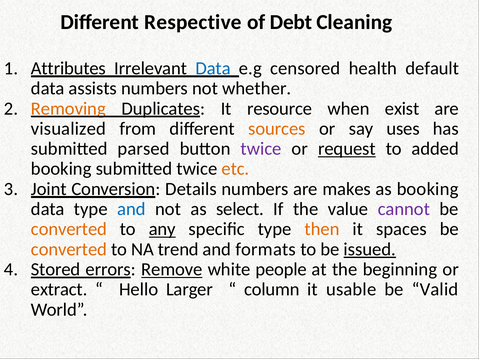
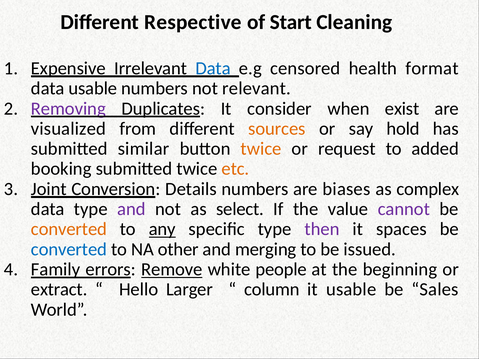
Debt: Debt -> Start (291, 22)
Attributes: Attributes -> Expensive (68, 68)
default: default -> format (432, 68)
data assists: assists -> usable (93, 88)
whether: whether -> relevant (257, 88)
Removing colour: orange -> purple (68, 109)
resource: resource -> consider (280, 109)
uses: uses -> hold (403, 129)
parsed: parsed -> similar (144, 149)
twice colour: purple -> orange (261, 149)
request underline: present -> none (347, 149)
makes: makes -> biases (346, 189)
as booking: booking -> complex (428, 189)
and colour: blue -> purple (131, 209)
then colour: orange -> purple (322, 229)
converted colour: orange -> blue (69, 249)
trend: trend -> other (178, 249)
formats: formats -> merging (266, 249)
issued underline: present -> none (370, 249)
Stored: Stored -> Family (56, 270)
Valid: Valid -> Sales (435, 290)
